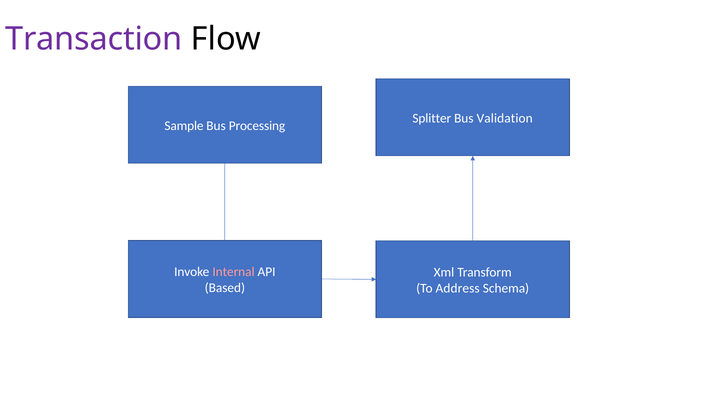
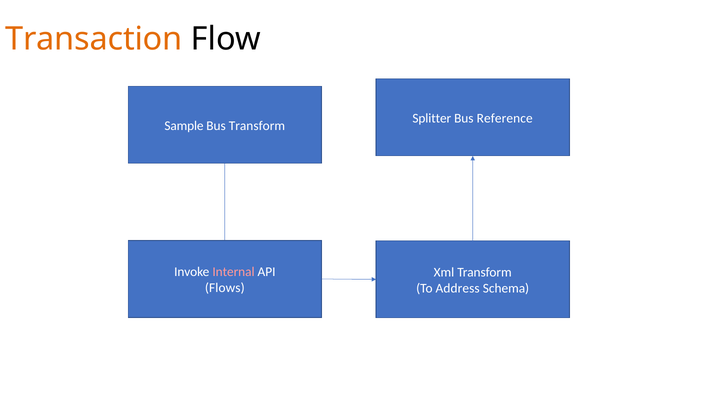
Transaction colour: purple -> orange (94, 39)
Validation: Validation -> Reference (505, 118)
Bus Processing: Processing -> Transform (257, 126)
Based: Based -> Flows (225, 288)
